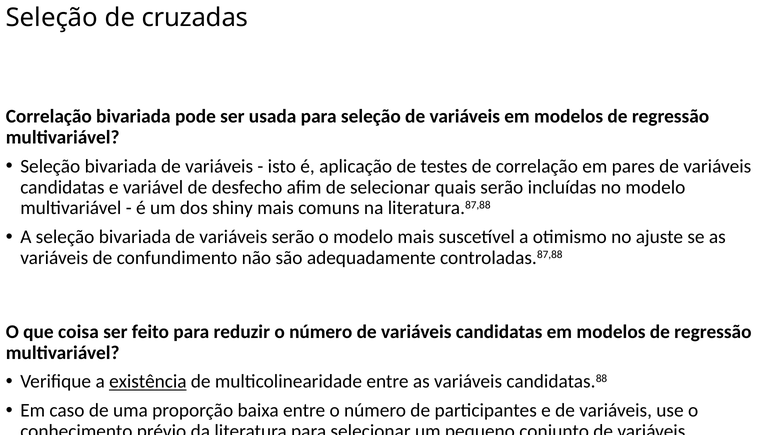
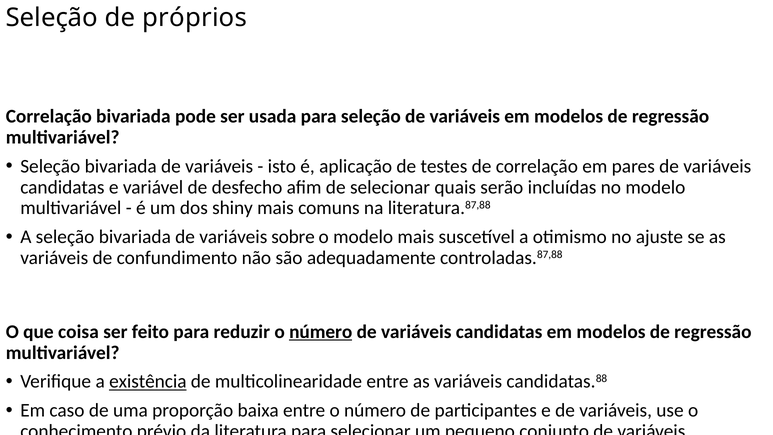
cruzadas: cruzadas -> próprios (195, 18)
variáveis serão: serão -> sobre (293, 237)
número underline: none -> present (321, 332)
